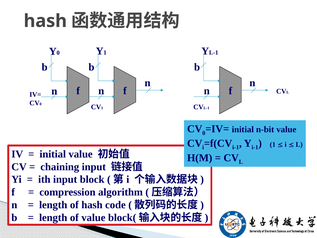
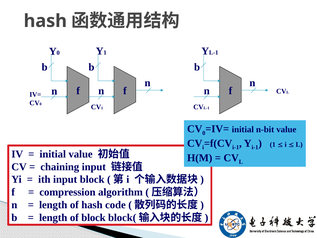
of value: value -> block (93, 217)
